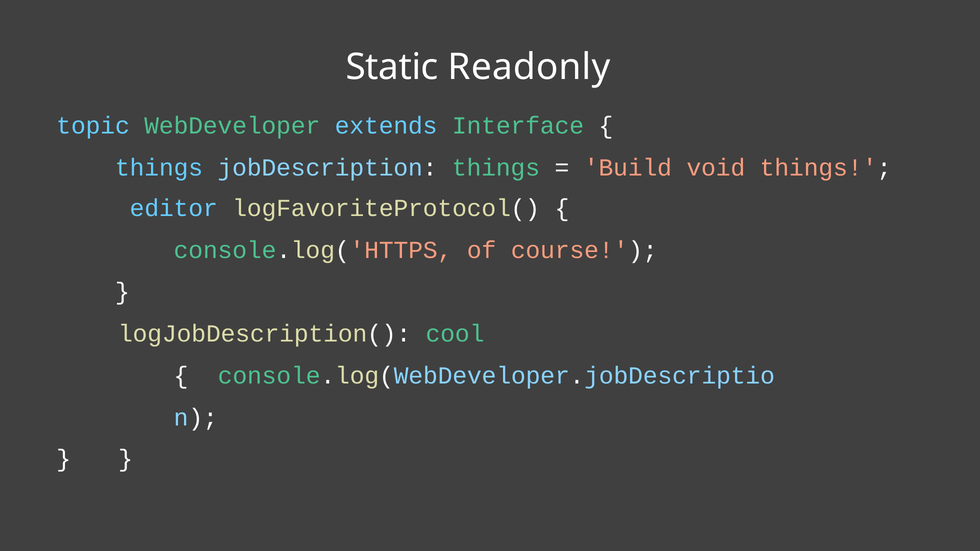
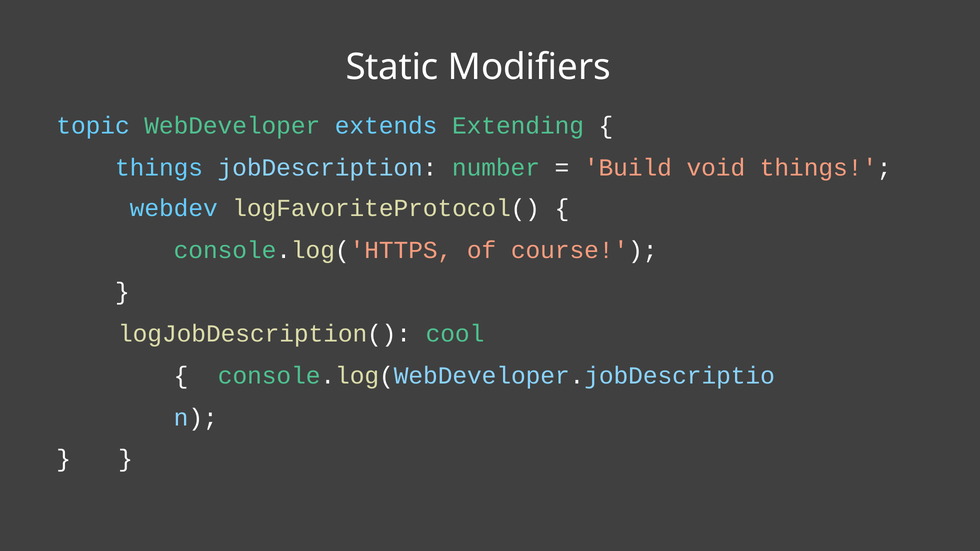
Readonly: Readonly -> Modifiers (529, 67)
Interface: Interface -> Extending (518, 126)
jobDescription things: things -> number (496, 168)
editor: editor -> webdev (174, 208)
